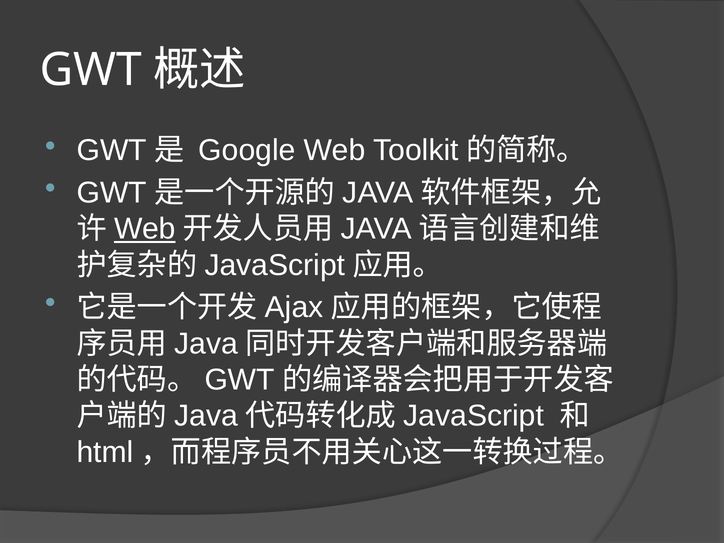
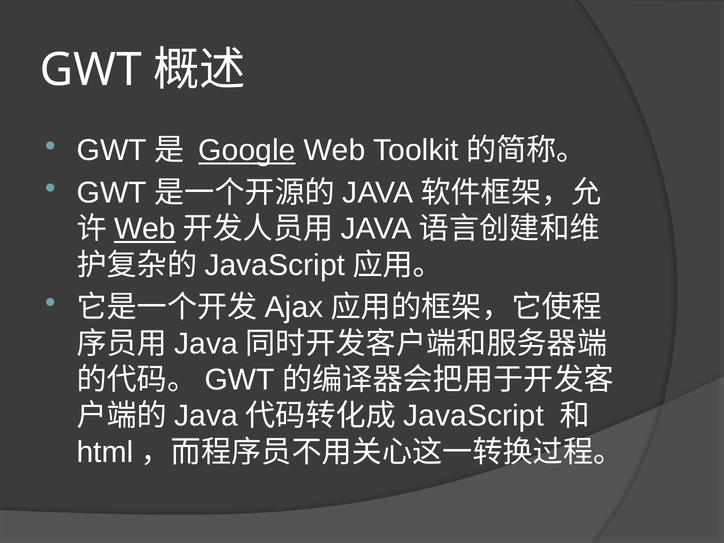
Google underline: none -> present (247, 150)
